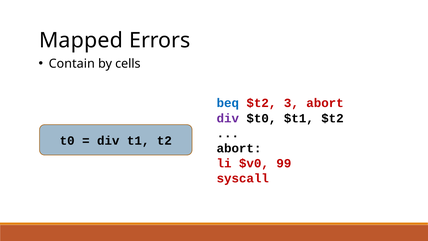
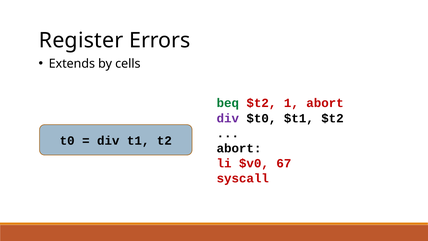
Mapped: Mapped -> Register (81, 40)
Contain: Contain -> Extends (72, 64)
beq colour: blue -> green (228, 103)
3: 3 -> 1 (291, 103)
99: 99 -> 67 (284, 163)
